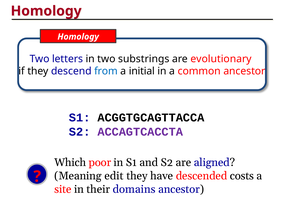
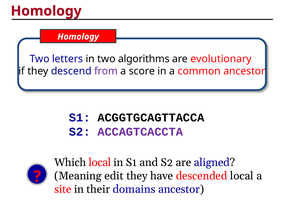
substrings: substrings -> algorithms (144, 59)
from colour: blue -> purple (106, 71)
initial: initial -> score (142, 71)
Which poor: poor -> local (100, 162)
descended costs: costs -> local (242, 176)
